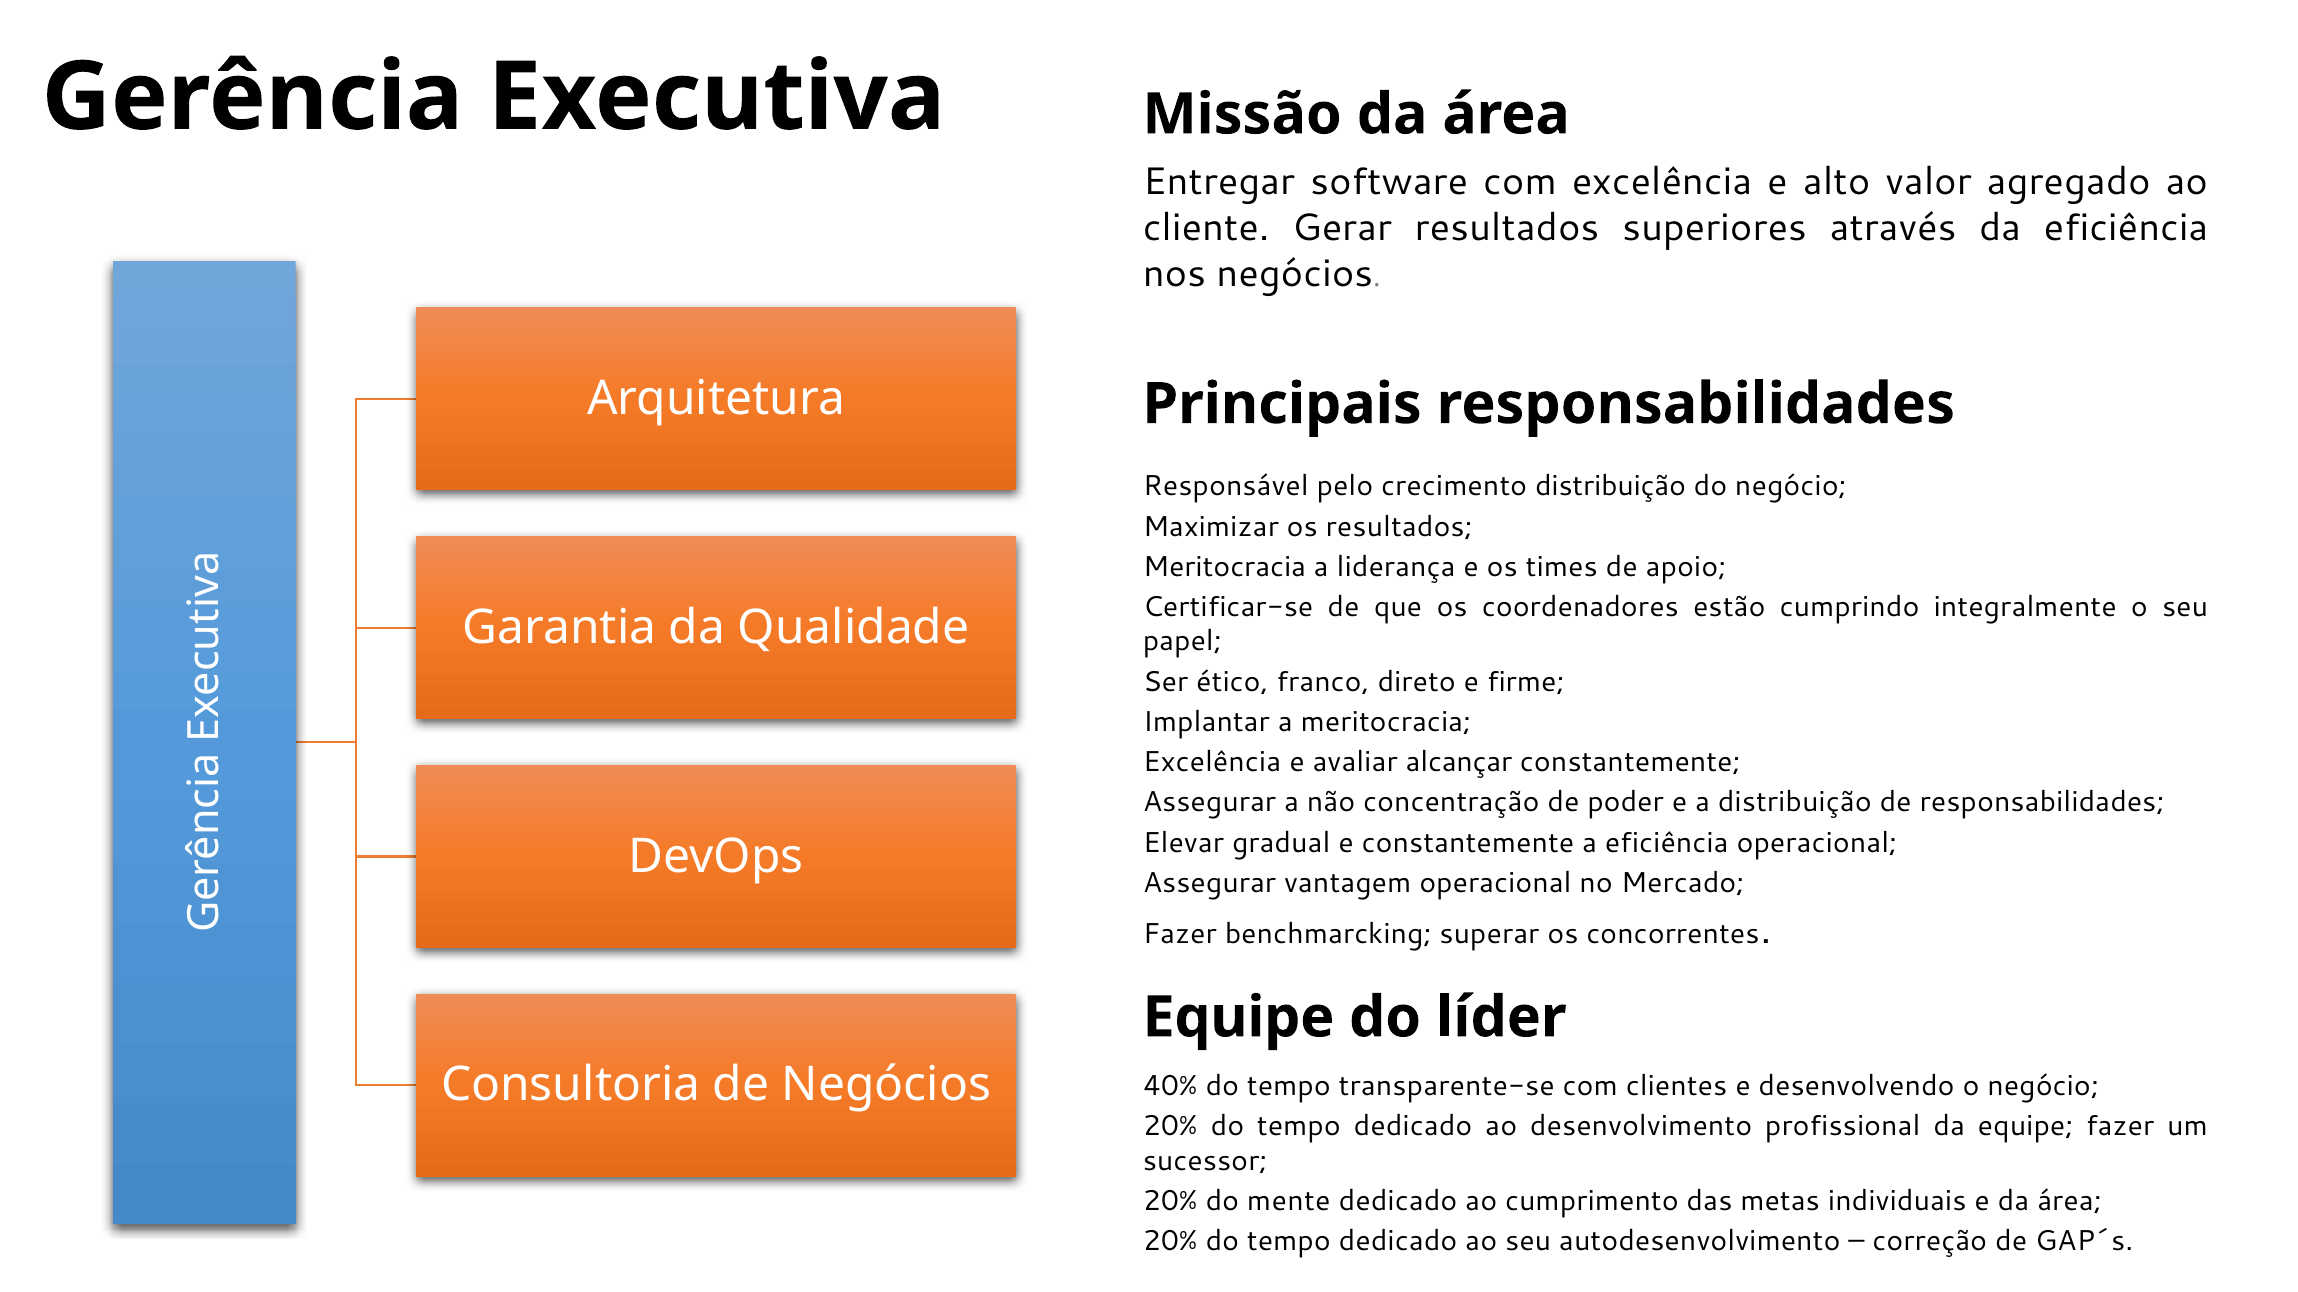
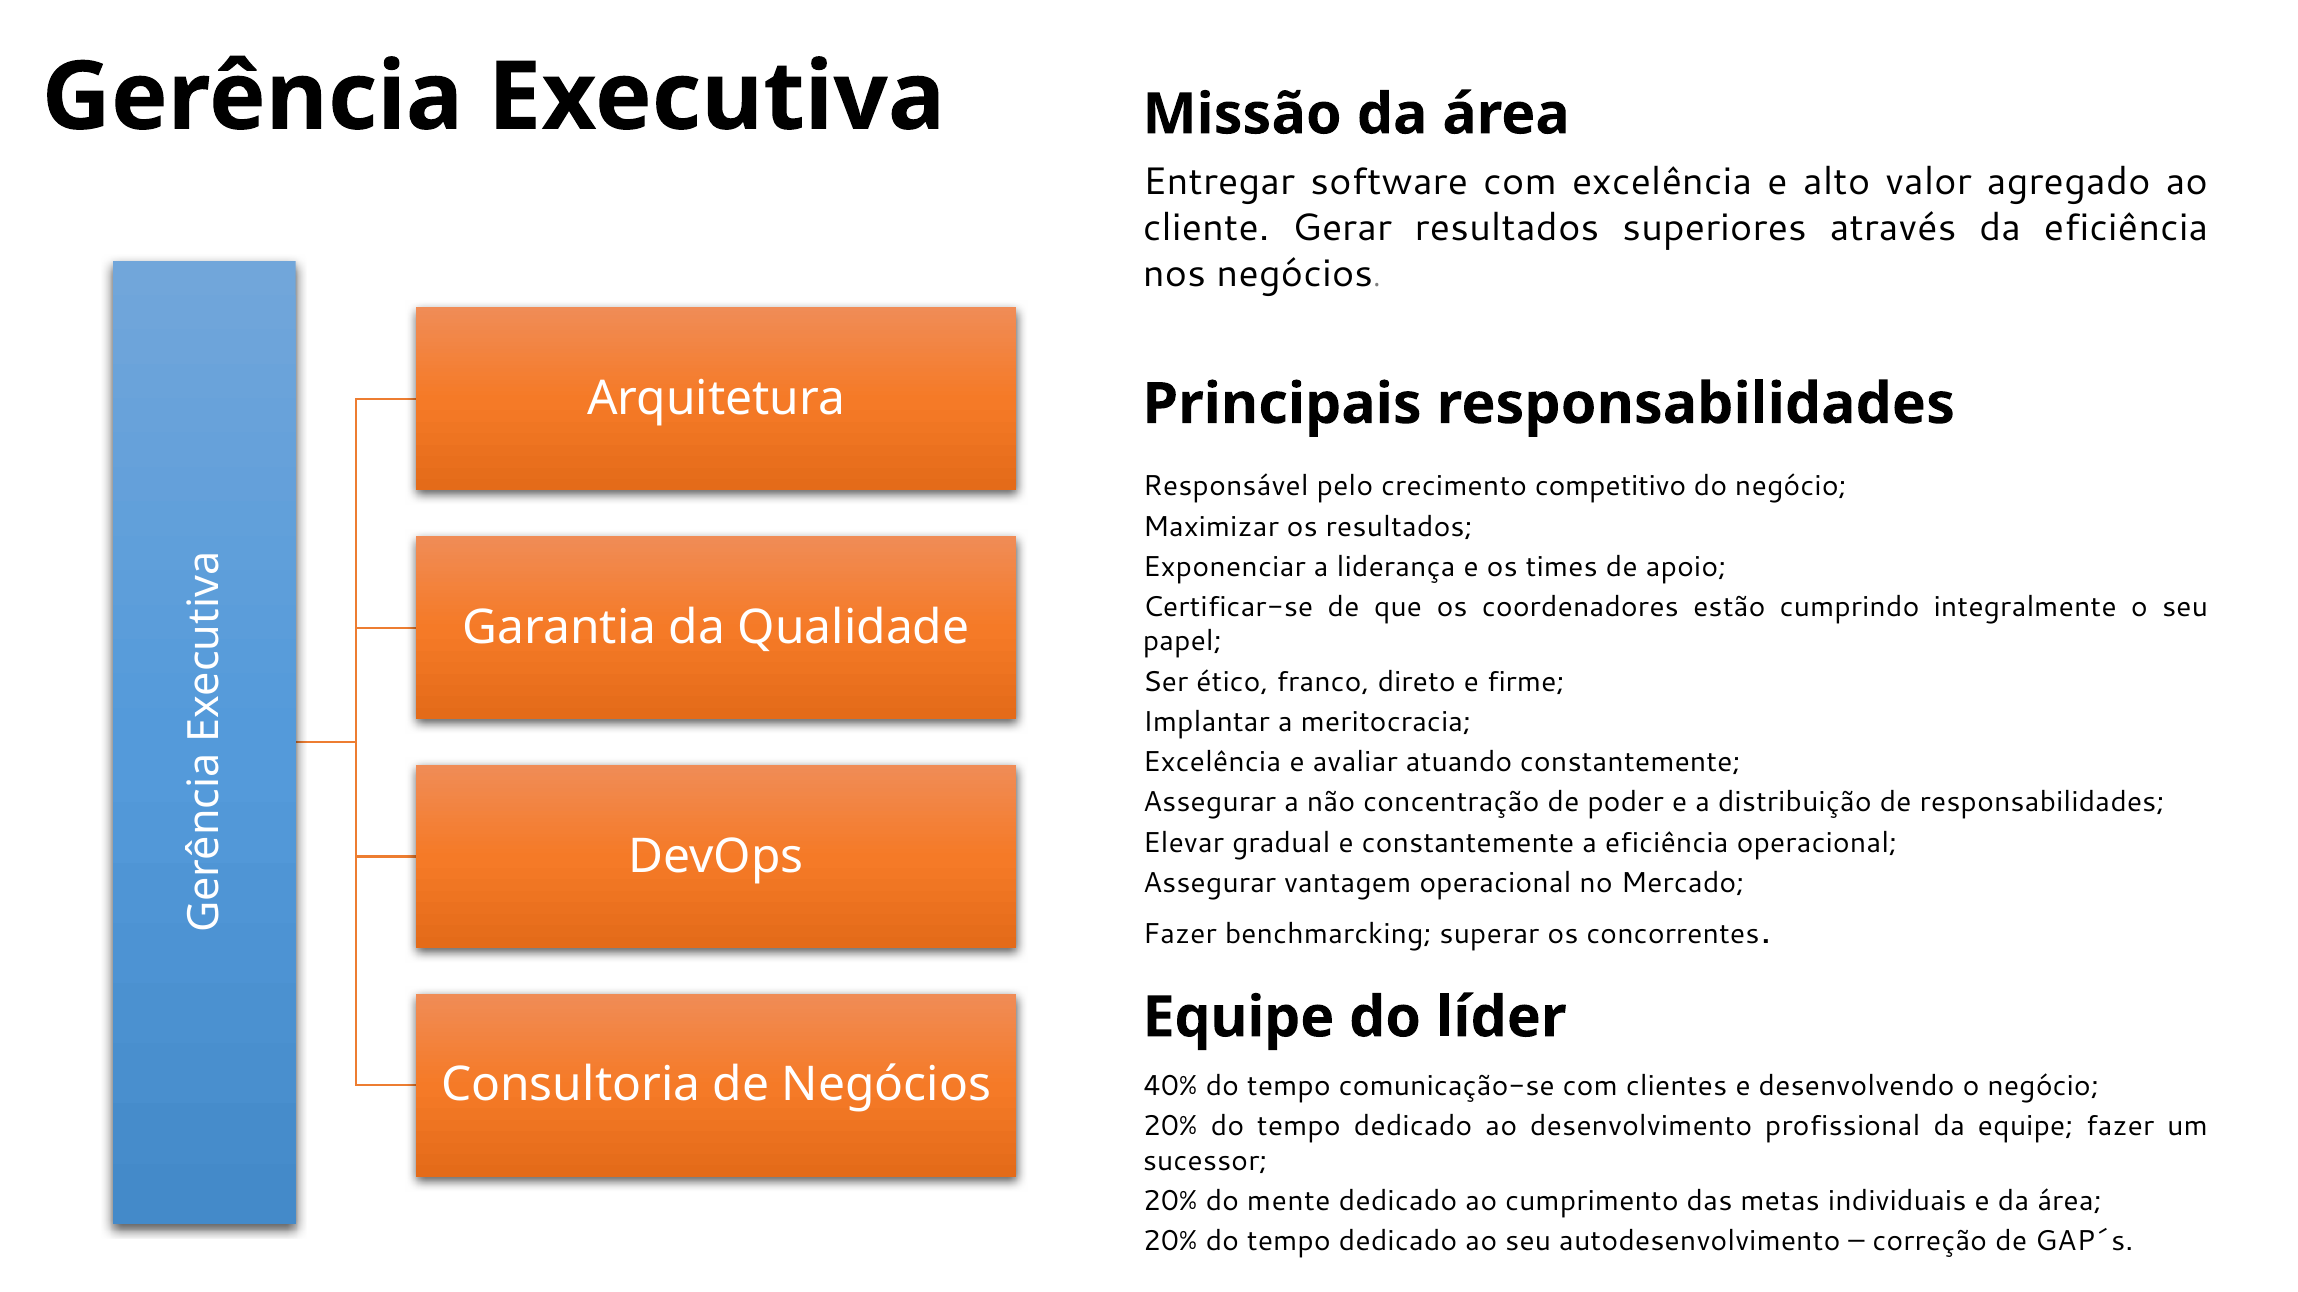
crecimento distribuição: distribuição -> competitivo (1611, 487)
Meritocracia: Meritocracia -> Exponenciar (1224, 567)
alcançar: alcançar -> atuando (1459, 762)
transparente-se: transparente-se -> comunicação-se (1447, 1087)
